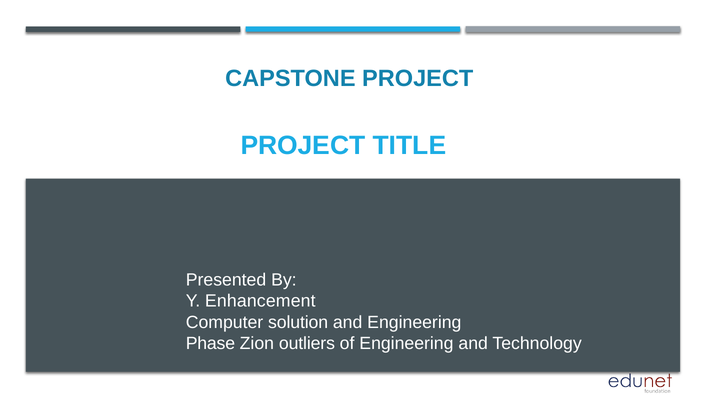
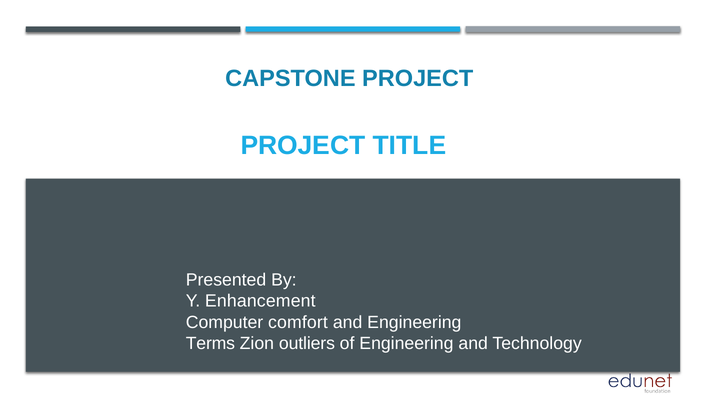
solution: solution -> comfort (298, 322)
Phase: Phase -> Terms (210, 344)
